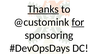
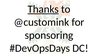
for underline: present -> none (78, 22)
